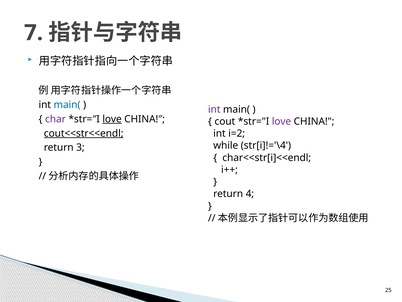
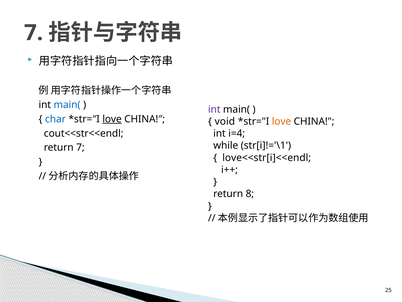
char colour: purple -> blue (55, 119)
cout: cout -> void (225, 121)
love colour: purple -> orange (282, 121)
cout<<str<<endl underline: present -> none (84, 133)
i=2: i=2 -> i=4 (237, 133)
str[i]!='\4: str[i]!='\4 -> str[i]!='\1 (266, 145)
return 3: 3 -> 7 (80, 147)
char<<str[i]<<endl: char<<str[i]<<endl -> love<<str[i]<<endl (267, 157)
4: 4 -> 8 (250, 194)
